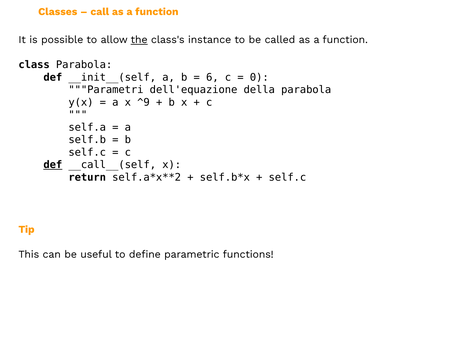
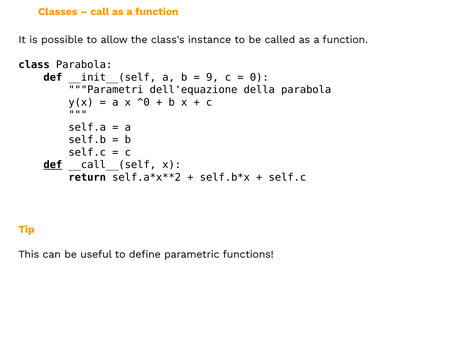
the underline: present -> none (139, 40)
6: 6 -> 9 (212, 77)
^9: ^9 -> ^0 (143, 102)
